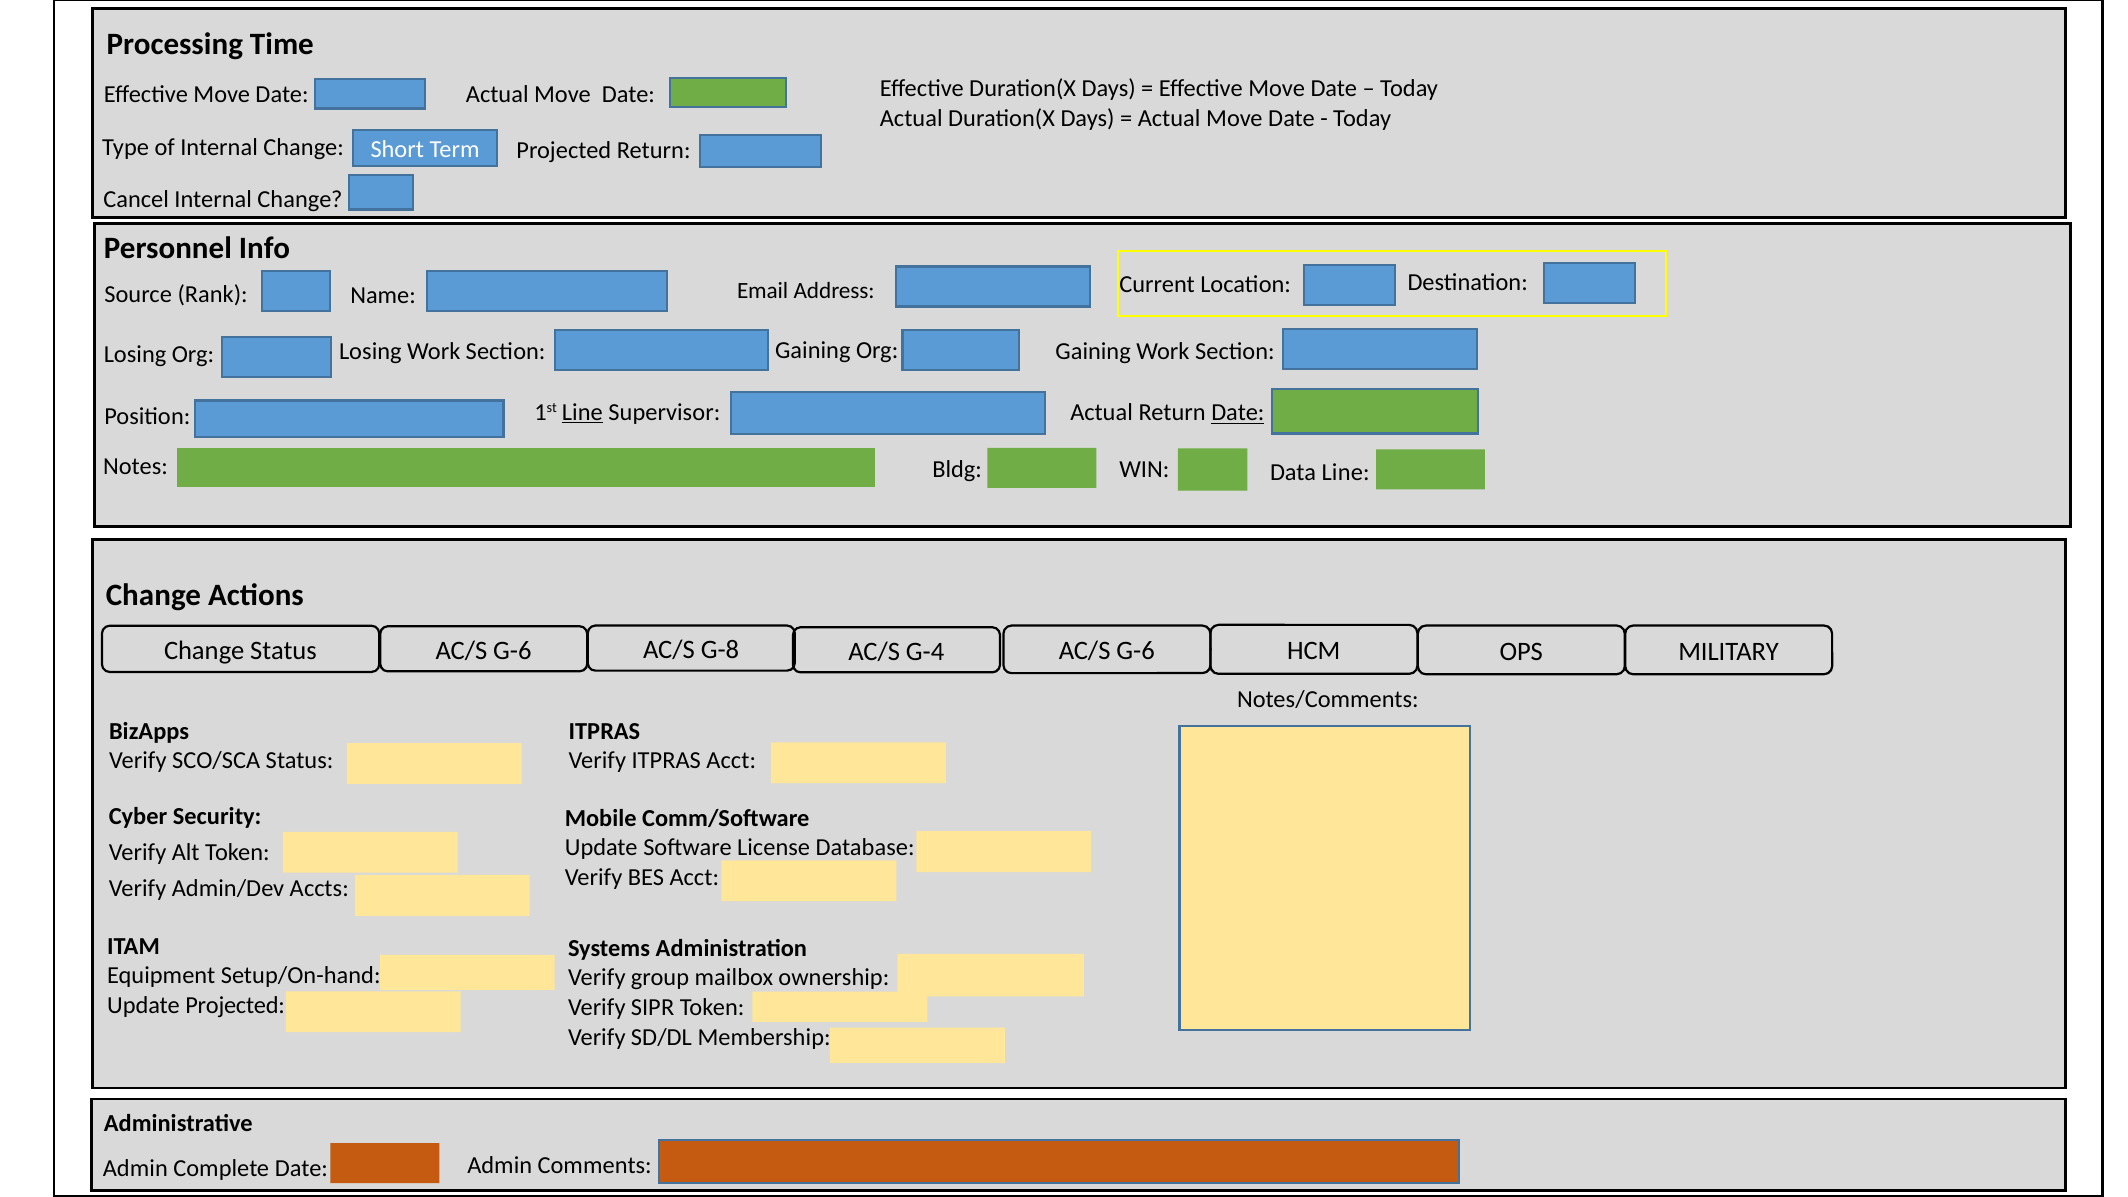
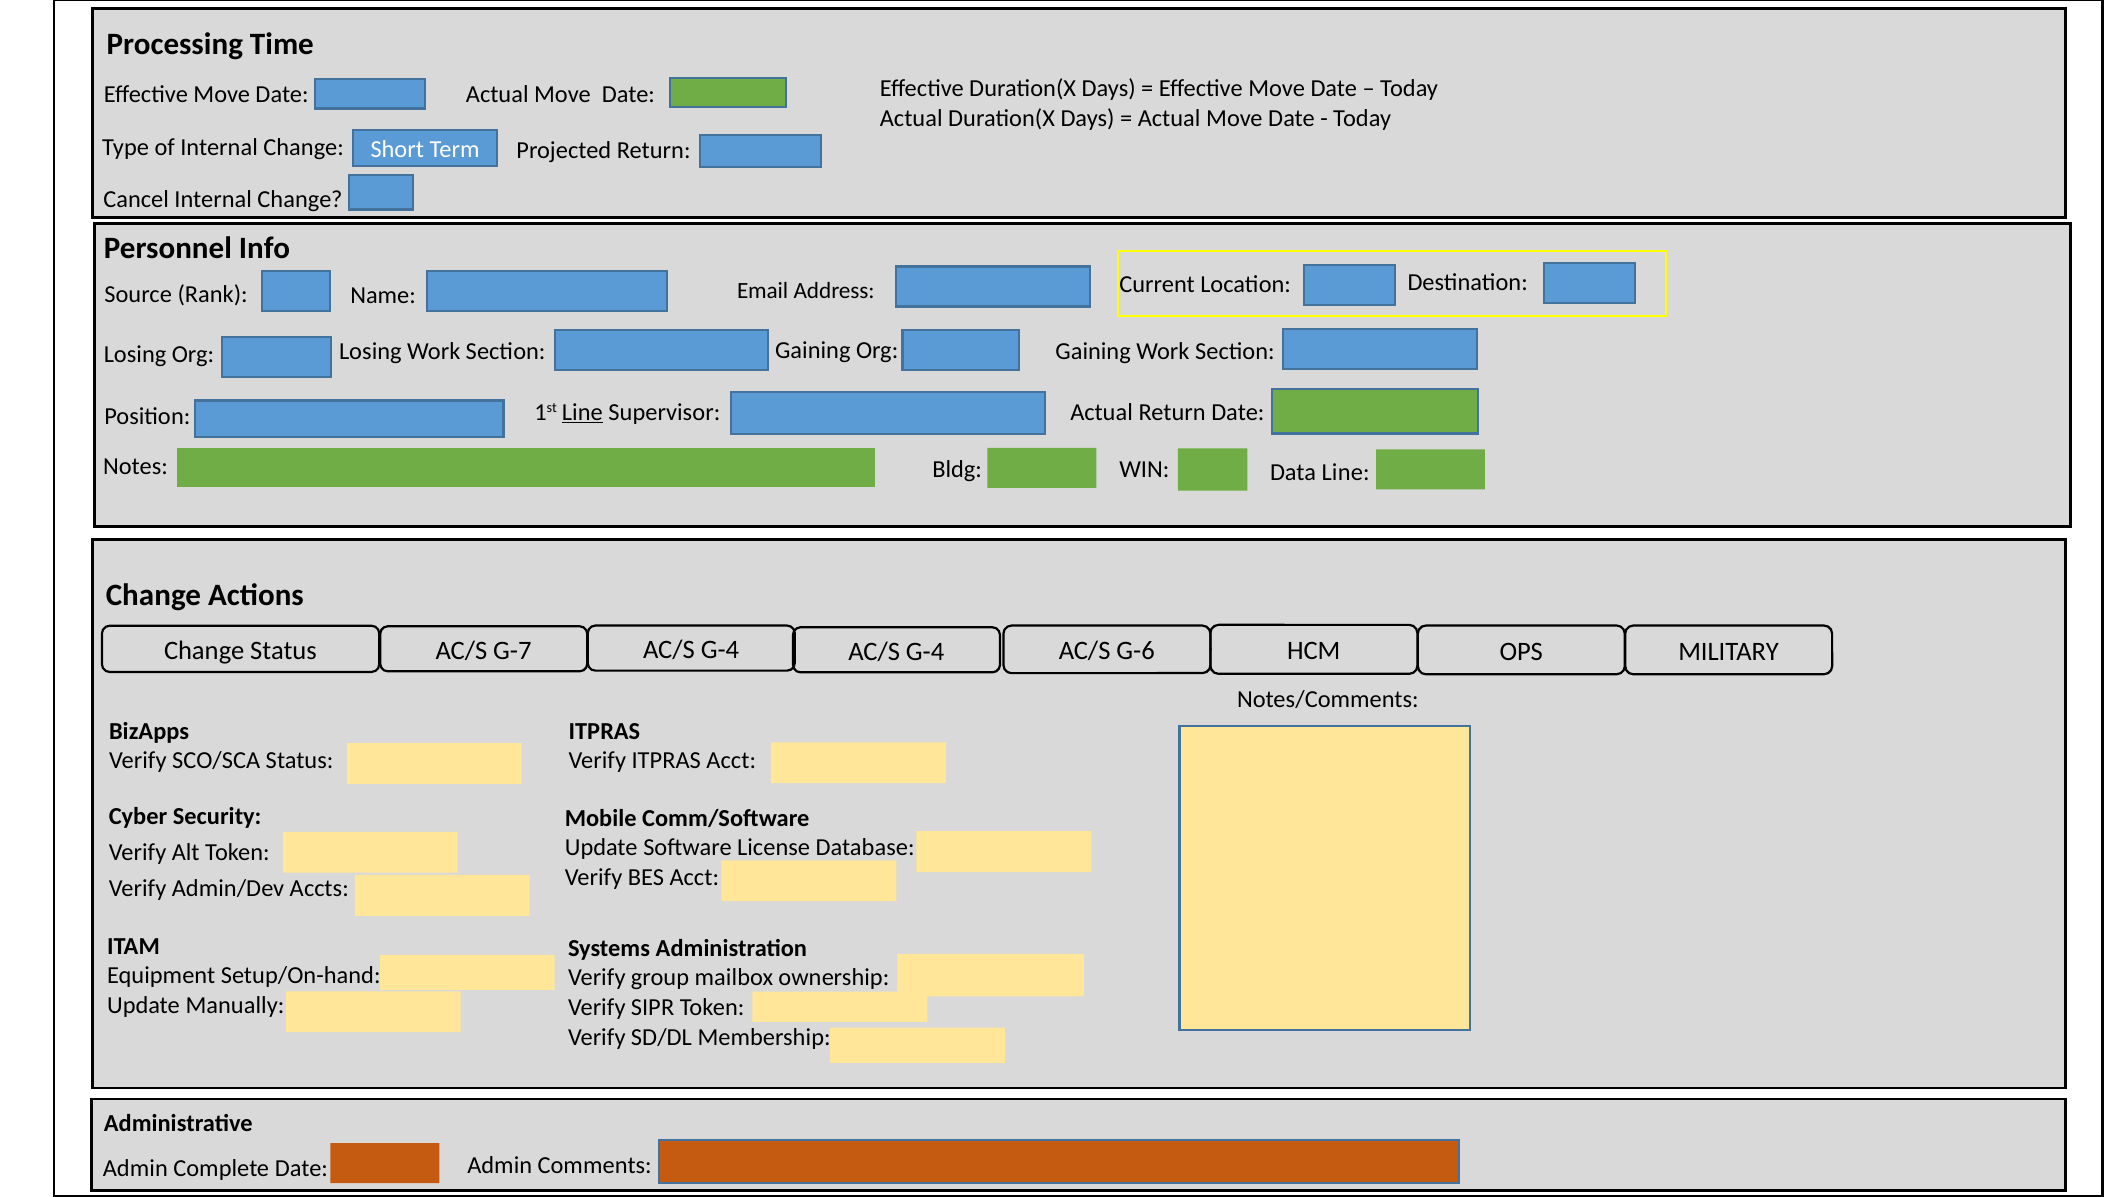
Date underline: present -> none (1238, 413)
G-8: G-8 -> G-4 (720, 650)
G-6: G-6 -> G-7 (512, 651)
Update Projected: Projected -> Manually (235, 1005)
